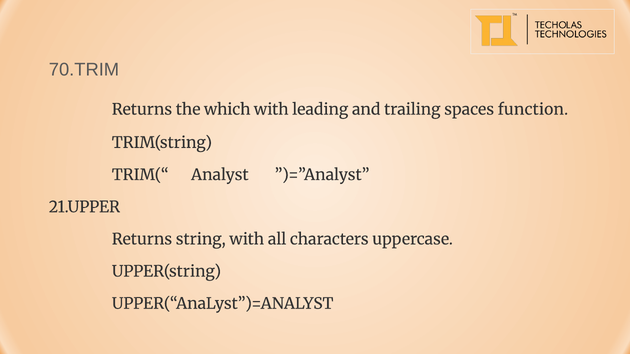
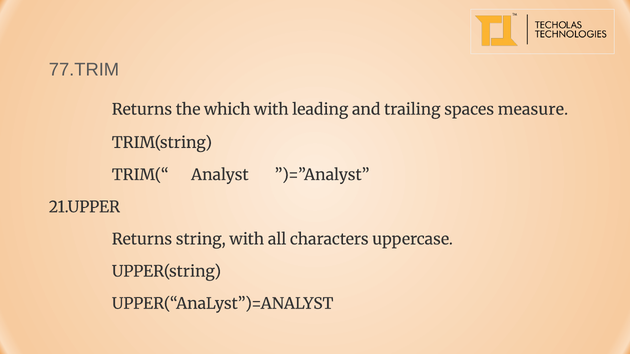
70.TRIM: 70.TRIM -> 77.TRIM (84, 70)
function: function -> measure (533, 110)
